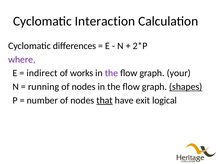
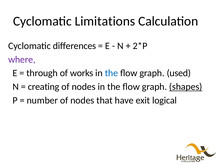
Interaction: Interaction -> Limitations (105, 21)
indirect: indirect -> through (42, 73)
the colour: purple -> blue (111, 73)
your: your -> used (179, 73)
running: running -> creating (44, 86)
that underline: present -> none (105, 100)
